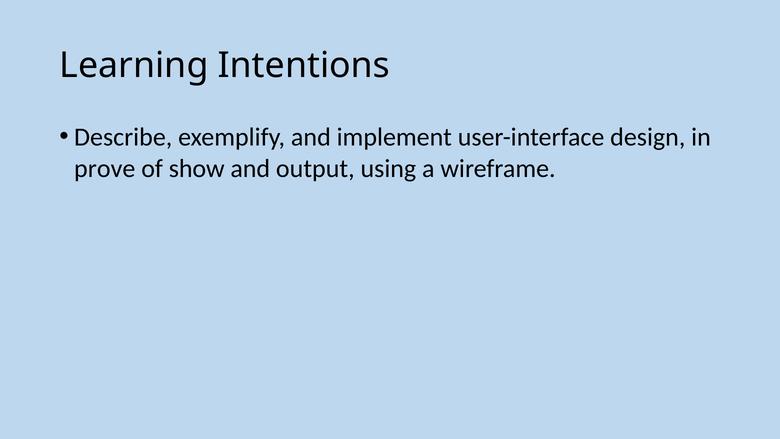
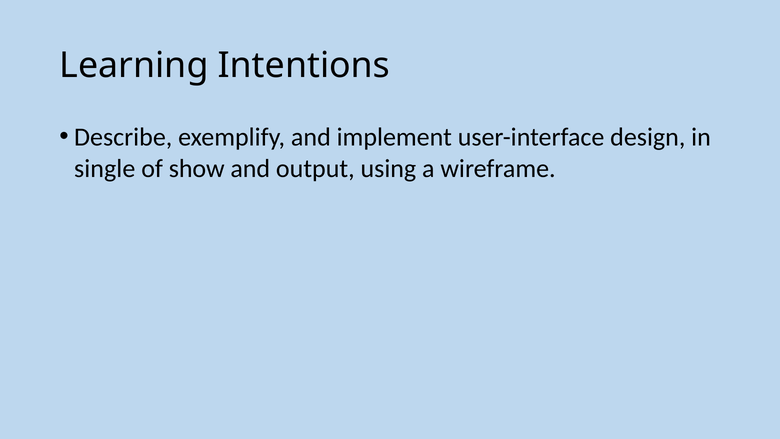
prove: prove -> single (105, 168)
